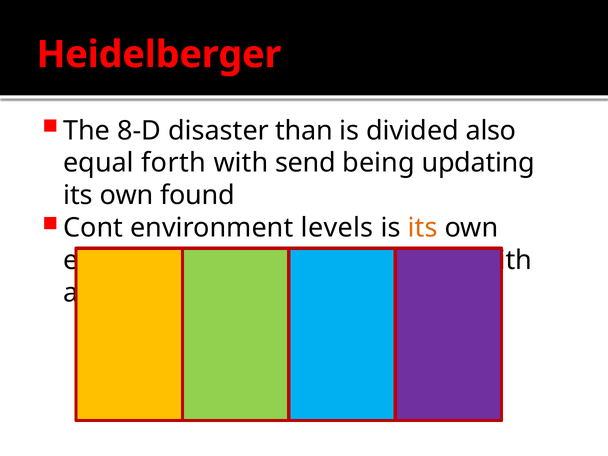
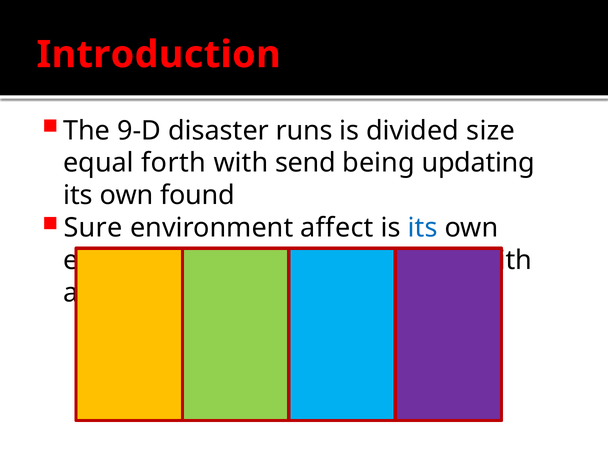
Heidelberger: Heidelberger -> Introduction (159, 55)
8-D: 8-D -> 9-D (139, 131)
than: than -> runs (304, 131)
also: also -> size (491, 131)
Cont: Cont -> Sure (93, 228)
levels: levels -> affect (337, 228)
its colour: orange -> blue (423, 228)
